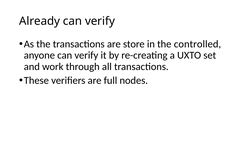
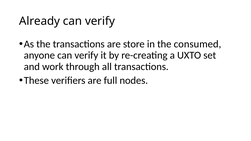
controlled: controlled -> consumed (198, 44)
